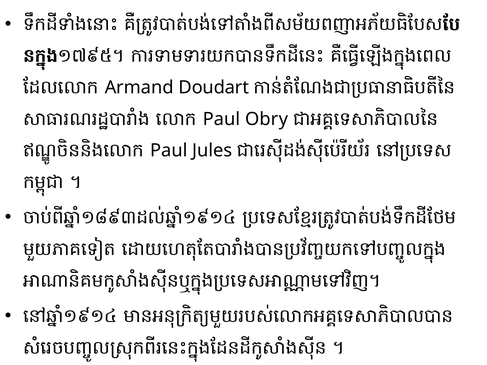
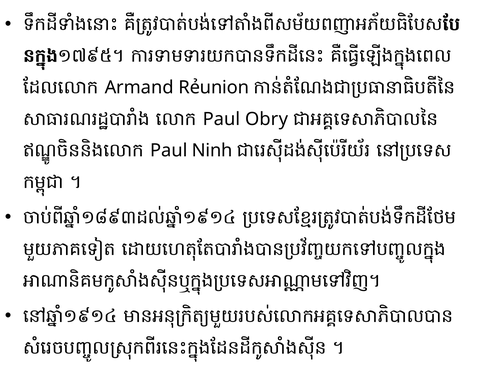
Doudart: Doudart -> Rẻunion (214, 87)
Jules: Jules -> Ninh (212, 151)
